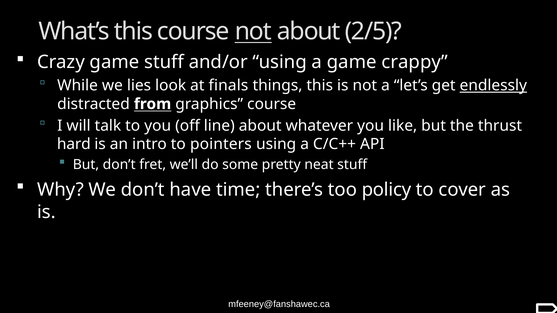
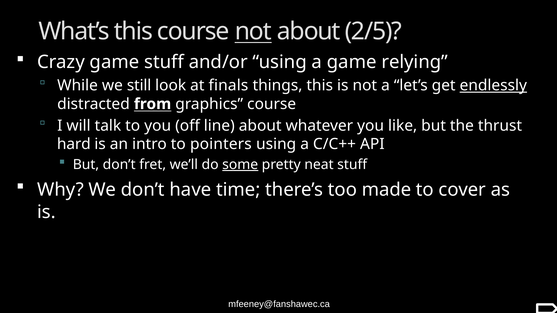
crappy: crappy -> relying (415, 62)
lies: lies -> still (139, 86)
some underline: none -> present (240, 165)
policy: policy -> made (387, 190)
